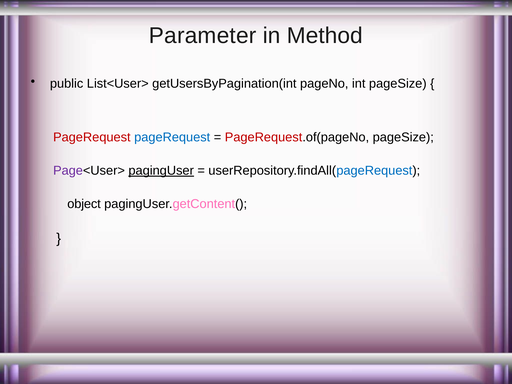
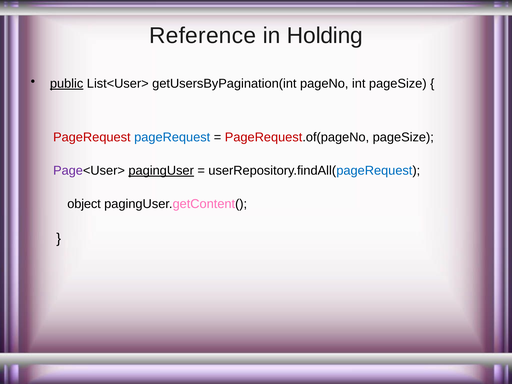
Parameter: Parameter -> Reference (203, 36)
Method: Method -> Holding (325, 36)
public underline: none -> present (67, 84)
